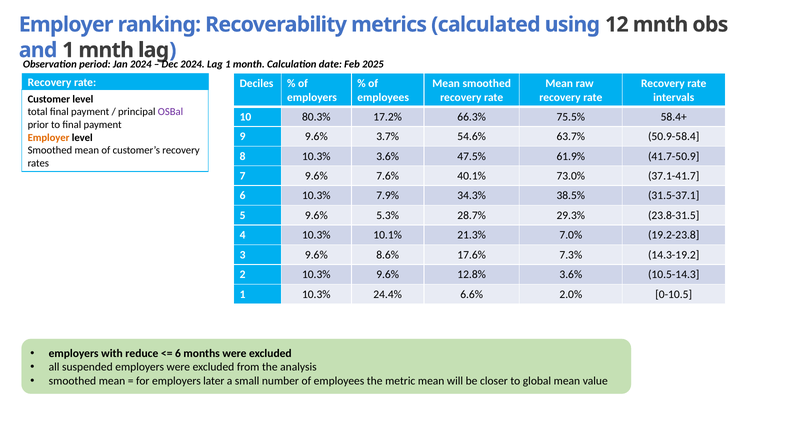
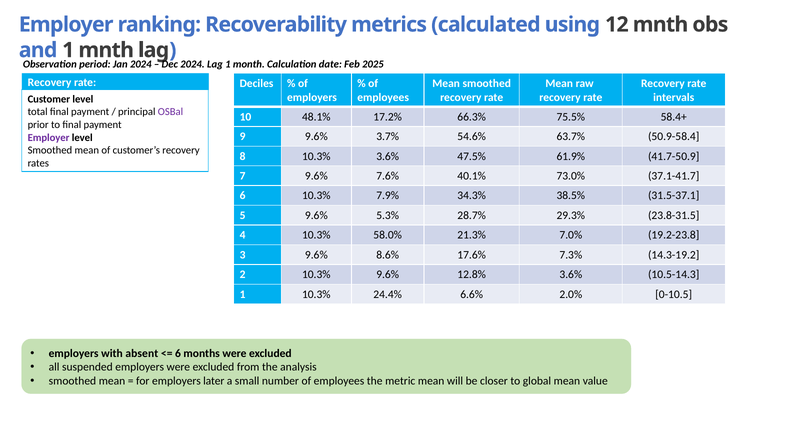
80.3%: 80.3% -> 48.1% (316, 117)
Employer colour: orange -> purple (49, 137)
10.1%: 10.1% -> 58.0% (388, 235)
reduce: reduce -> absent (142, 353)
